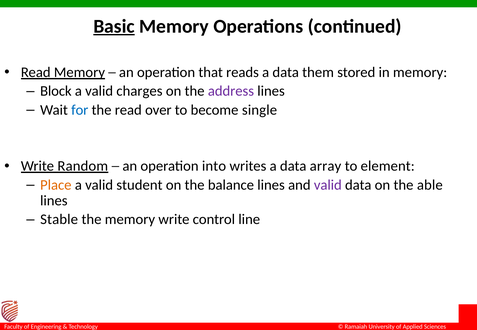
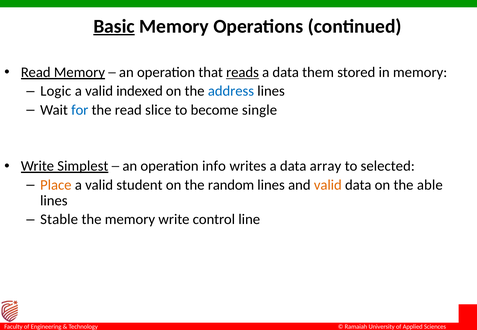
reads underline: none -> present (242, 72)
Block: Block -> Logic (56, 91)
charges: charges -> indexed (140, 91)
address colour: purple -> blue (231, 91)
over: over -> slice (158, 110)
Random: Random -> Simplest (83, 166)
into: into -> info (214, 166)
element: element -> selected (388, 166)
balance: balance -> random (231, 185)
valid colour: purple -> orange (328, 185)
